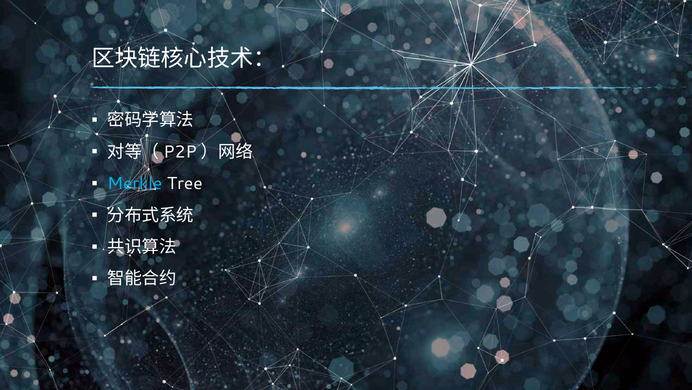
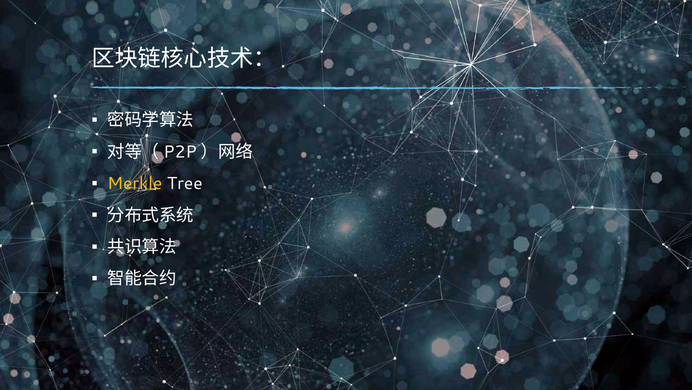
Merkle colour: light blue -> yellow (135, 183)
